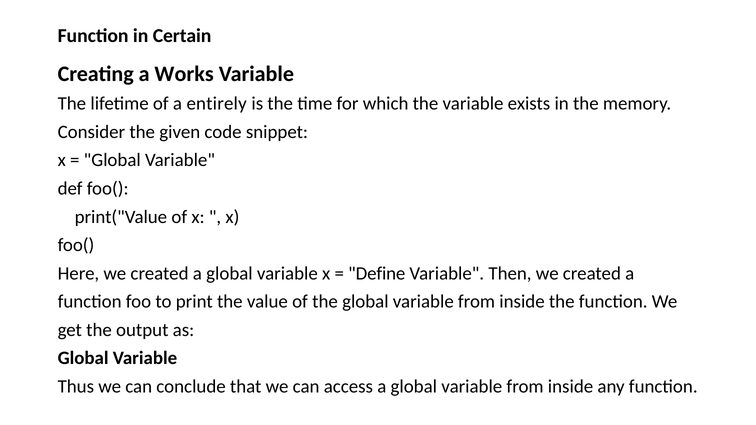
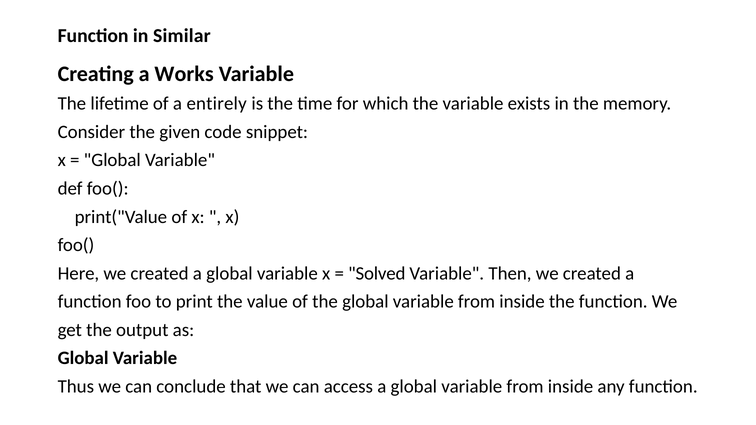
Certain: Certain -> Similar (182, 36)
Define: Define -> Solved (377, 273)
